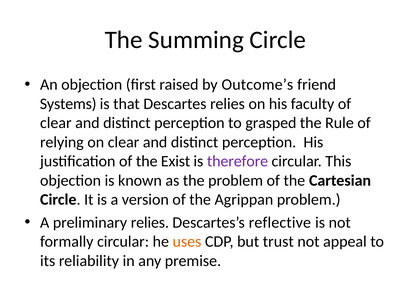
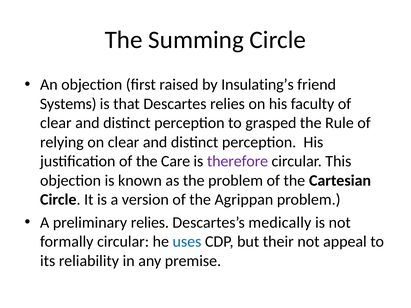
Outcome’s: Outcome’s -> Insulating’s (257, 85)
Exist: Exist -> Care (176, 161)
reflective: reflective -> medically (280, 223)
uses colour: orange -> blue (187, 242)
trust: trust -> their (278, 242)
